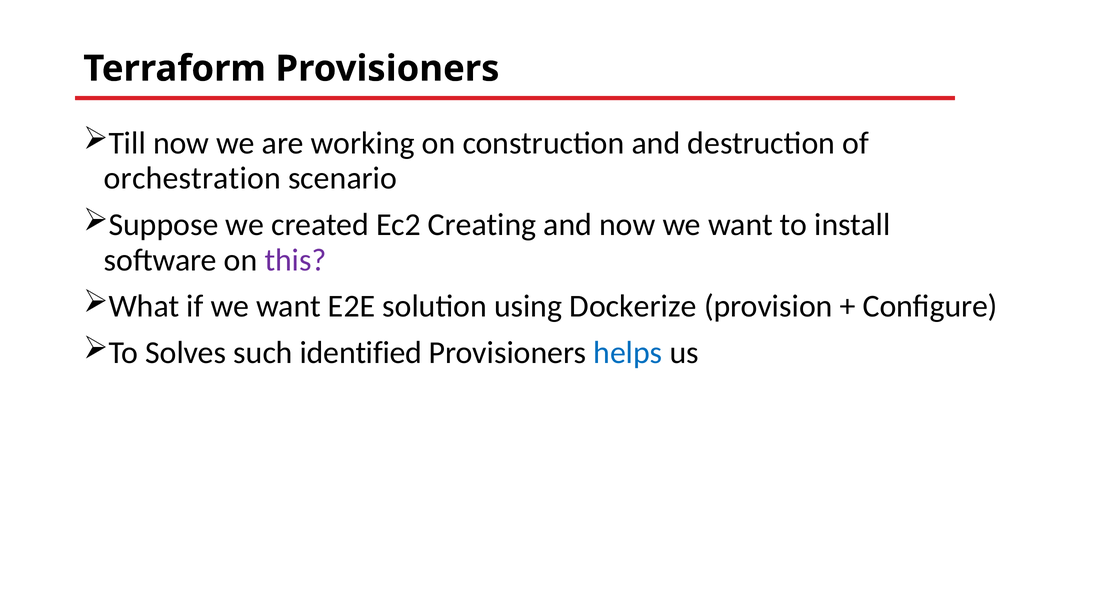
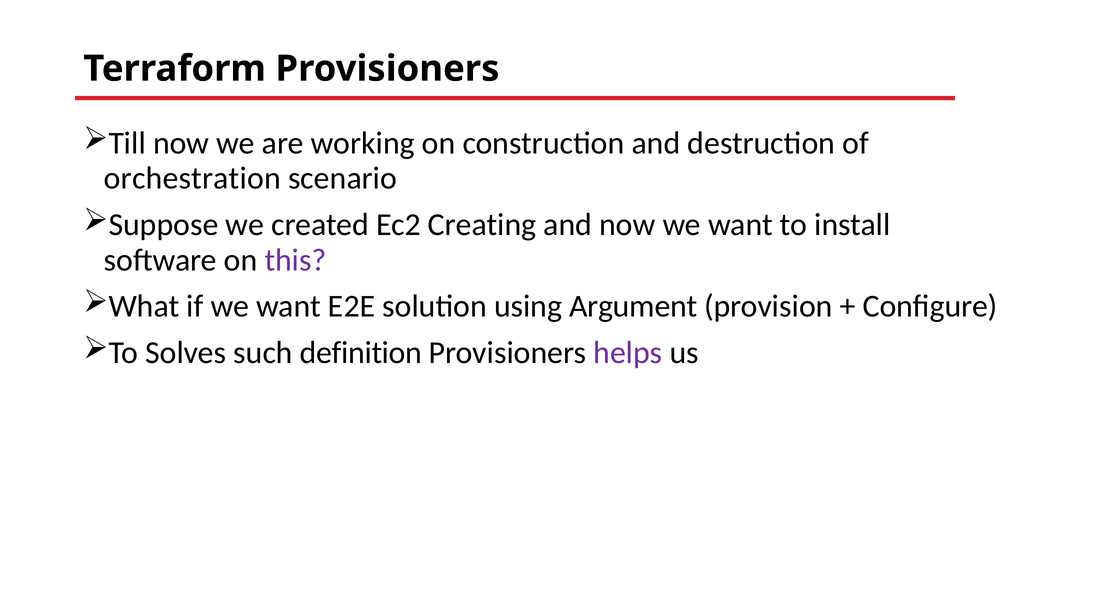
Dockerize: Dockerize -> Argument (633, 306)
identified: identified -> definition (361, 353)
helps colour: blue -> purple (628, 353)
